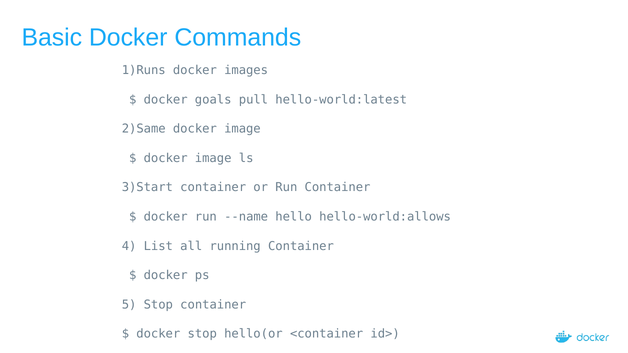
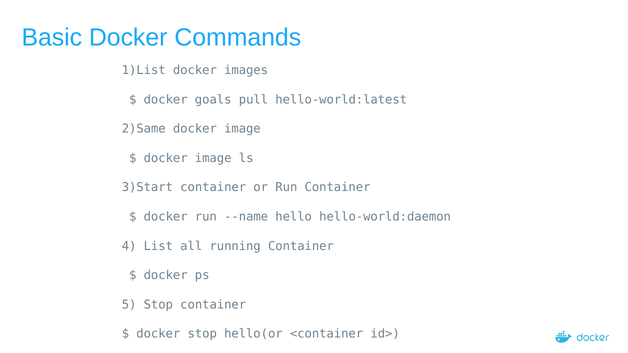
1)Runs: 1)Runs -> 1)List (144, 70)
hello-world:allows: hello-world:allows -> hello-world:daemon (385, 217)
